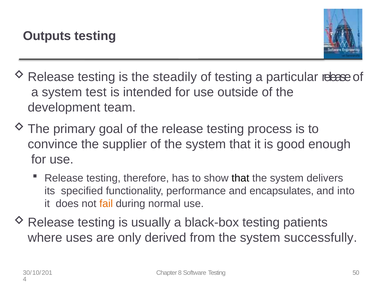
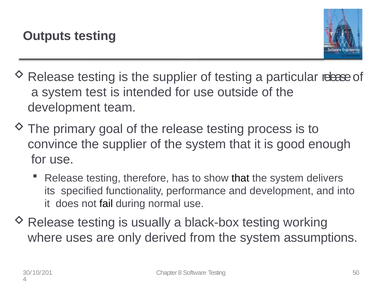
is the steadily: steadily -> supplier (175, 77)
and encapsulates: encapsulates -> development (282, 191)
fail colour: orange -> black (106, 204)
patients: patients -> working (305, 223)
successfully: successfully -> assumptions (321, 238)
